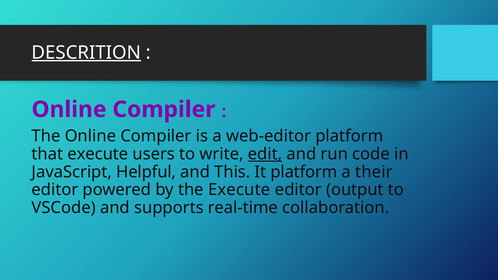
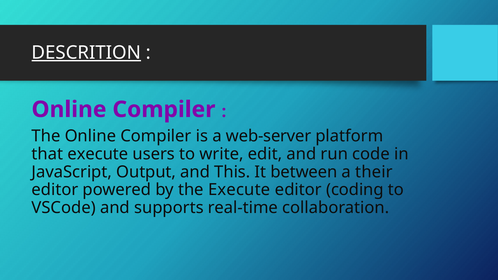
web-editor: web-editor -> web-server (269, 136)
edit underline: present -> none (265, 154)
Helpful: Helpful -> Output (146, 172)
It platform: platform -> between (304, 172)
output: output -> coding (355, 190)
